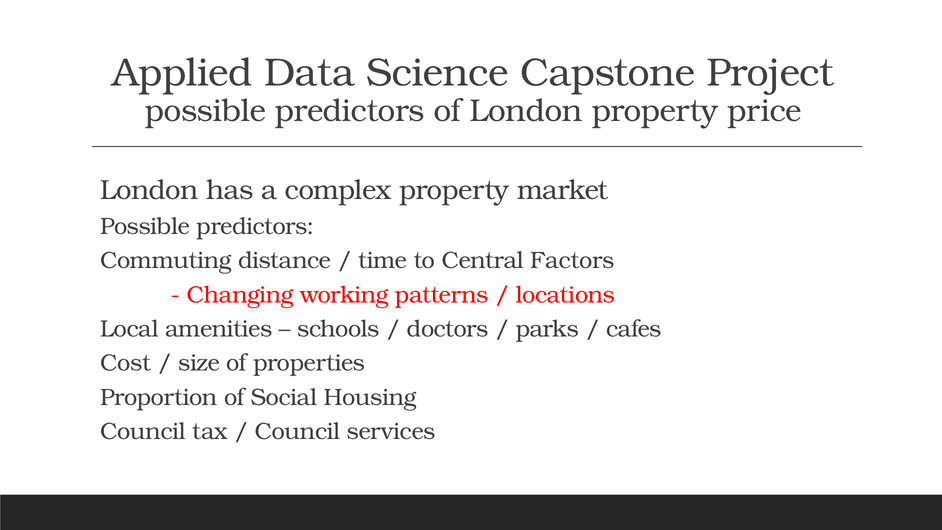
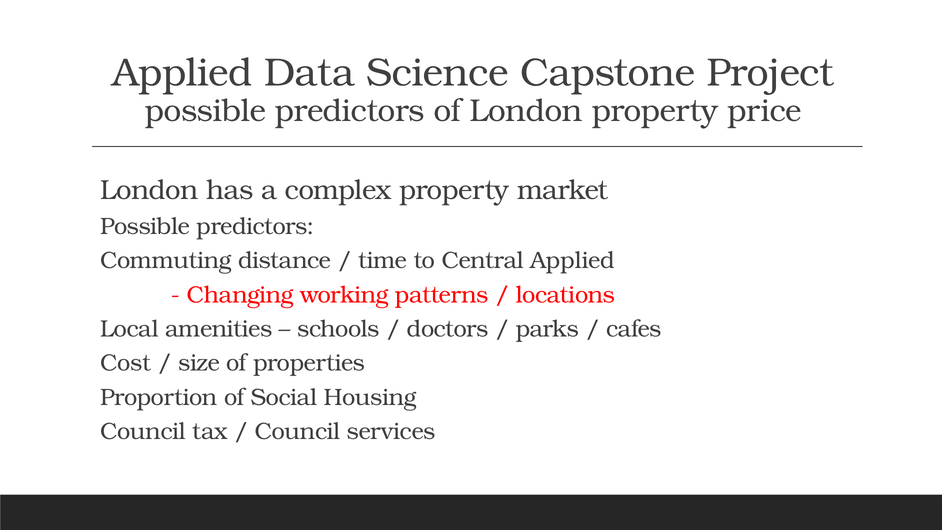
Central Factors: Factors -> Applied (573, 261)
